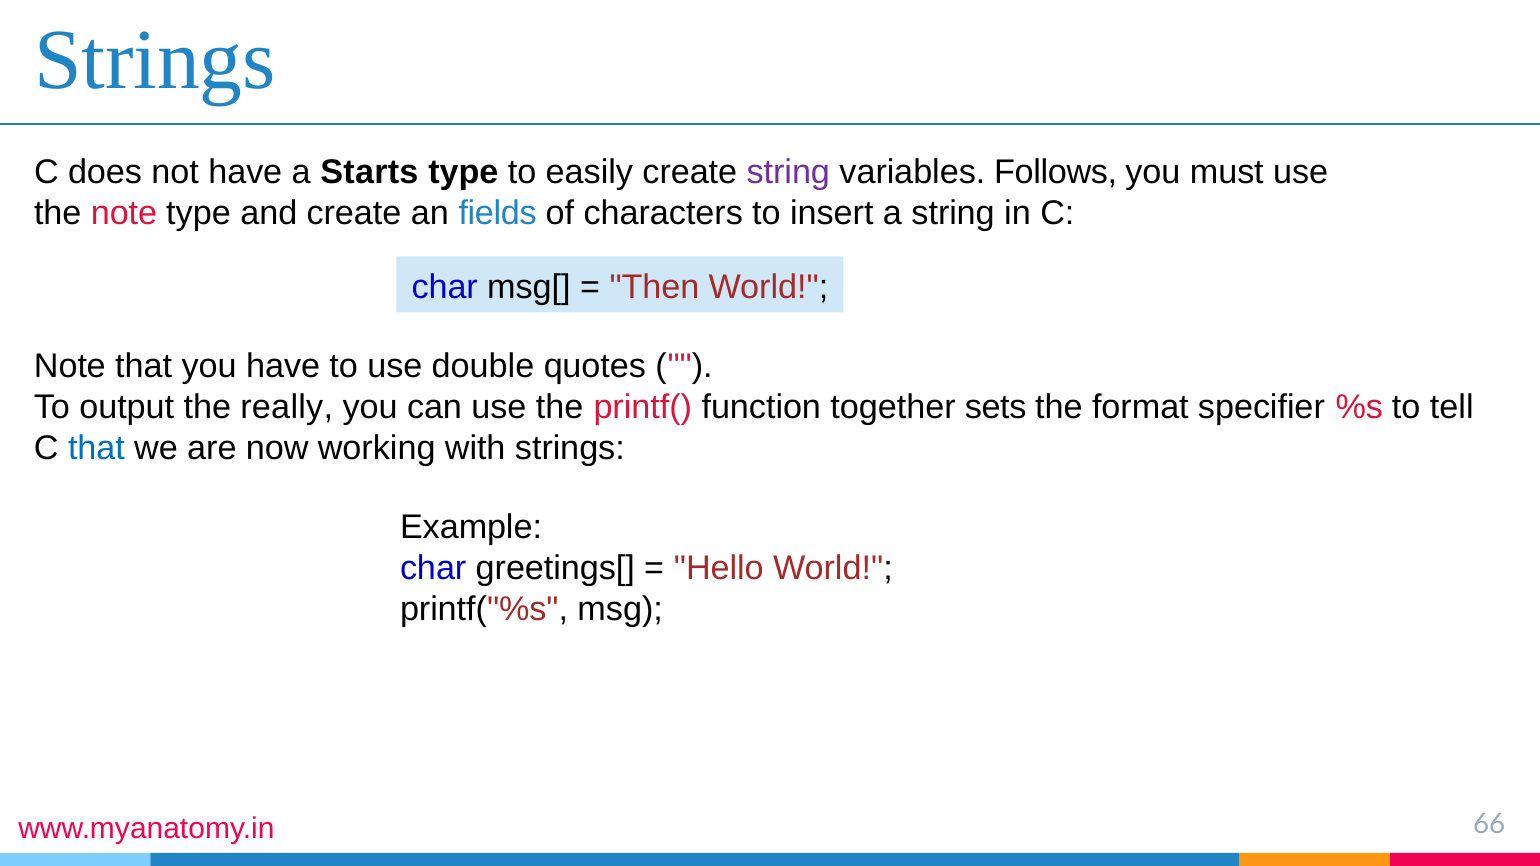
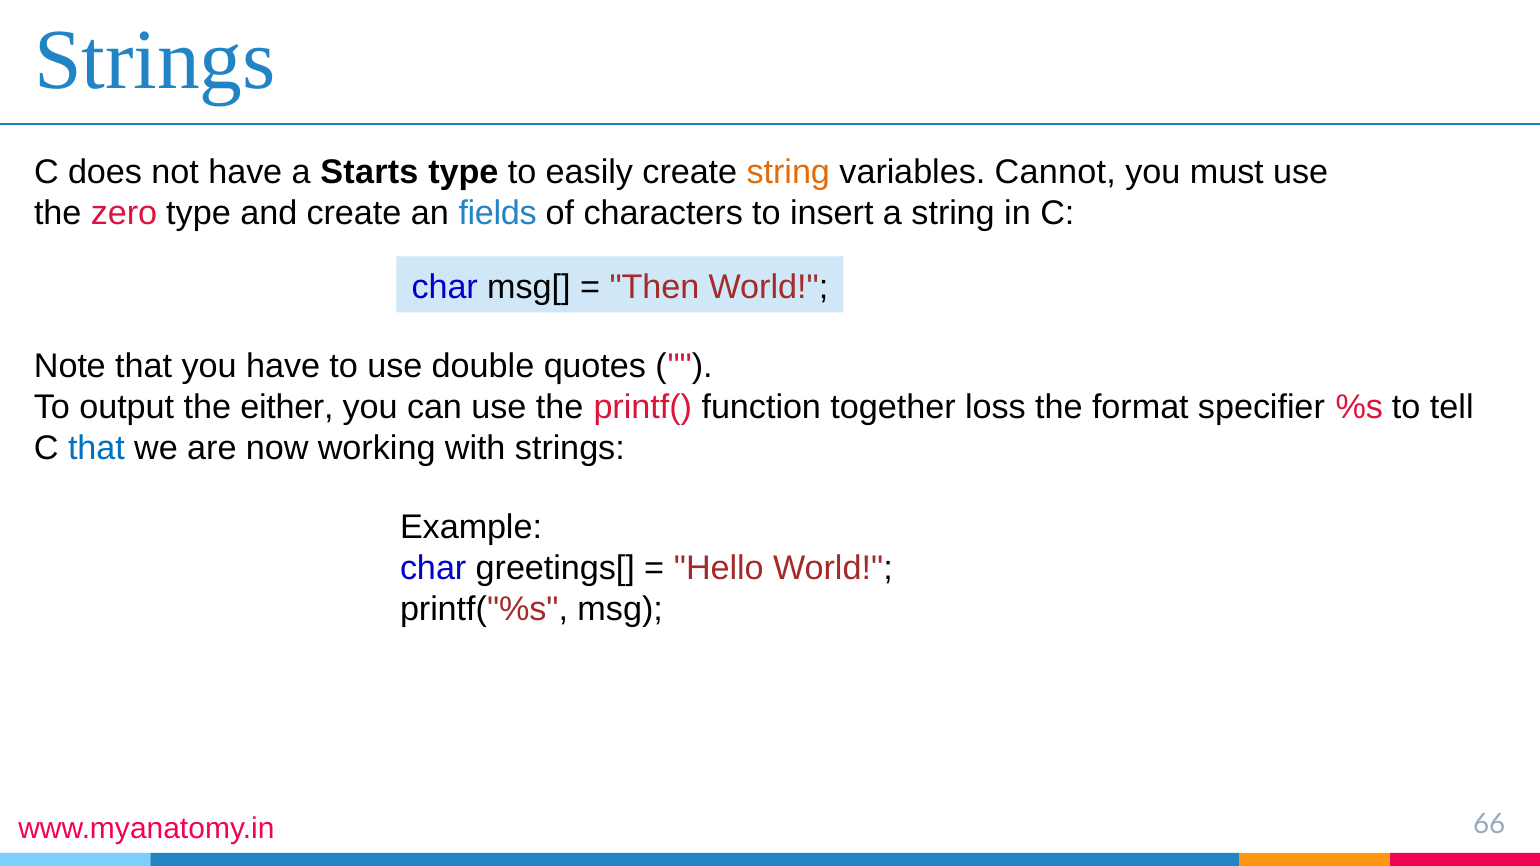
string colour: purple -> orange (788, 172)
Follows: Follows -> Cannot (1055, 172)
the note: note -> zero (124, 213)
really: really -> either (287, 407)
sets: sets -> loss (995, 407)
